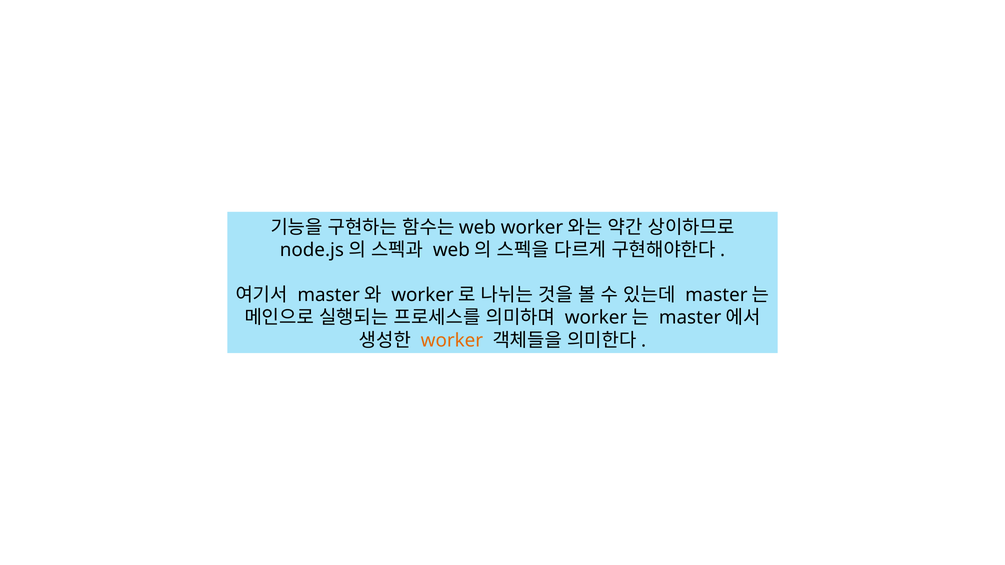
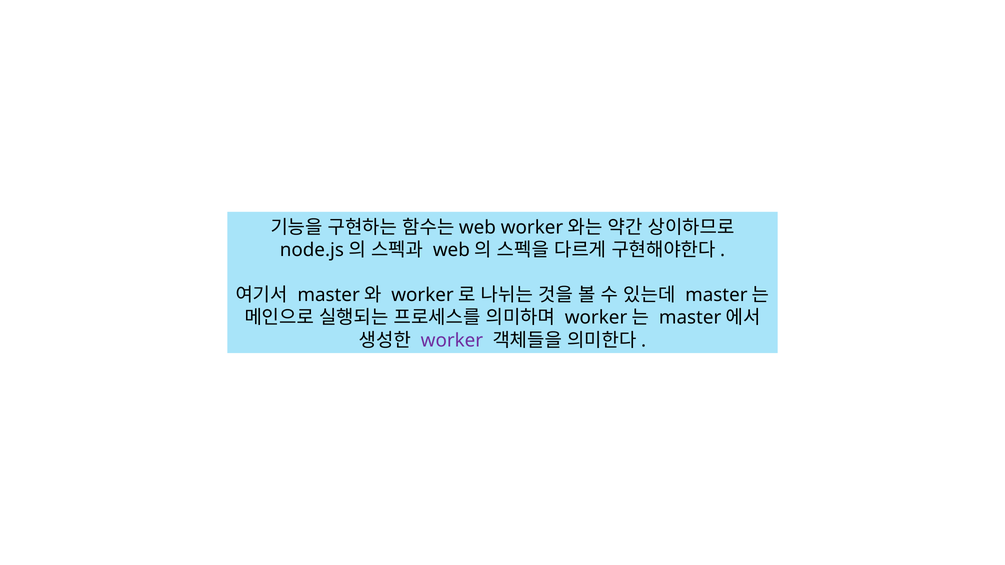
worker colour: orange -> purple (452, 340)
